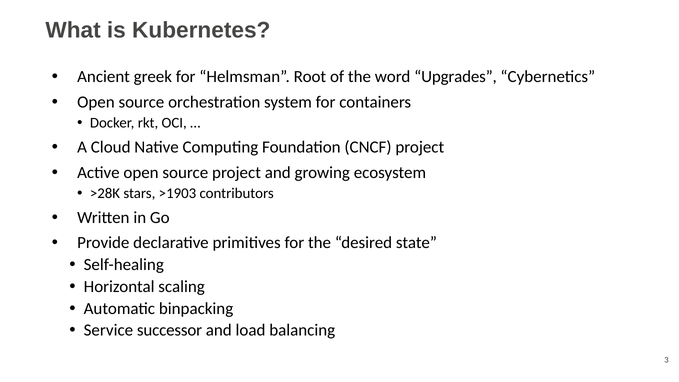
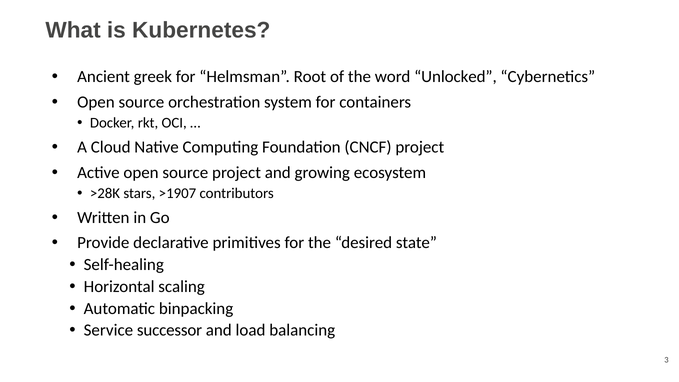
Upgrades: Upgrades -> Unlocked (455, 77)
>1903: >1903 -> >1907 (177, 193)
